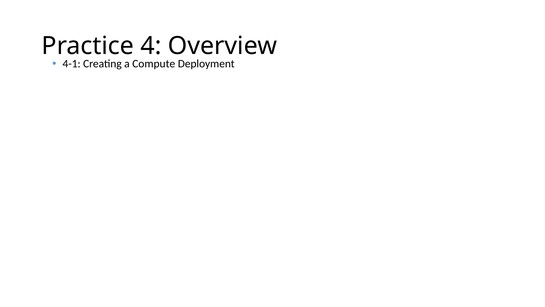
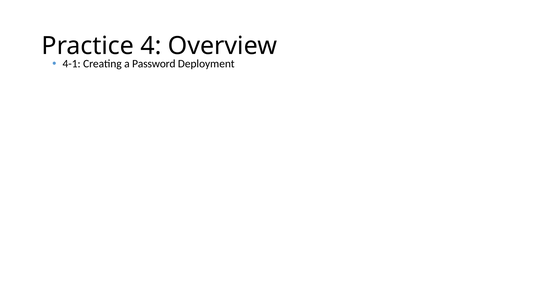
Compute: Compute -> Password (154, 64)
